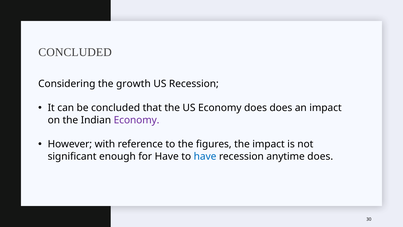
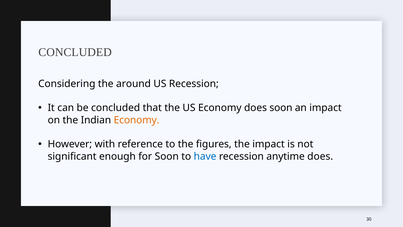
growth: growth -> around (133, 84)
does does: does -> soon (281, 108)
Economy colour: purple -> orange (137, 120)
for Have: Have -> Soon (167, 156)
